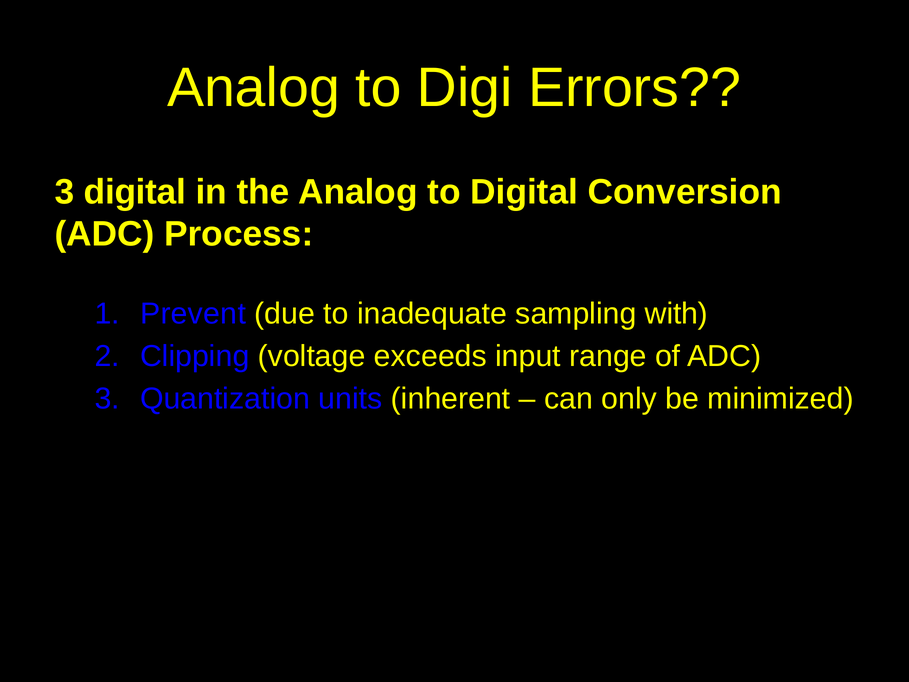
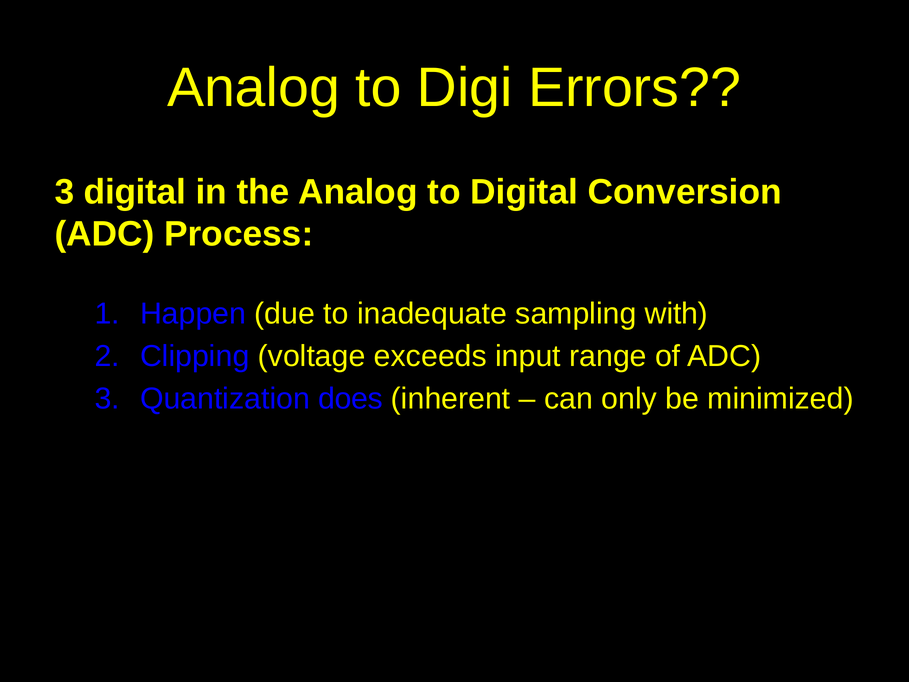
Prevent: Prevent -> Happen (193, 314)
units: units -> does (351, 399)
